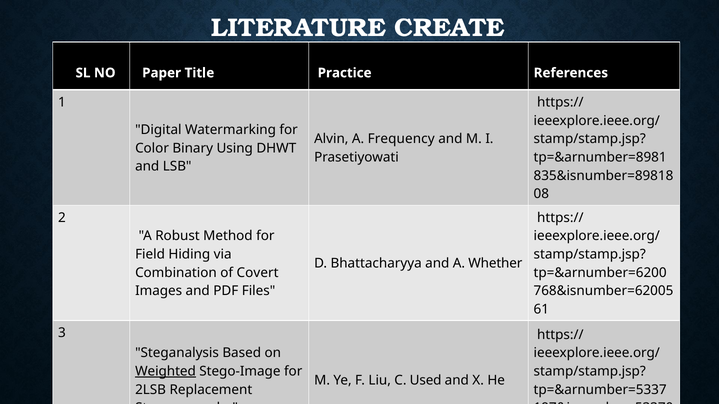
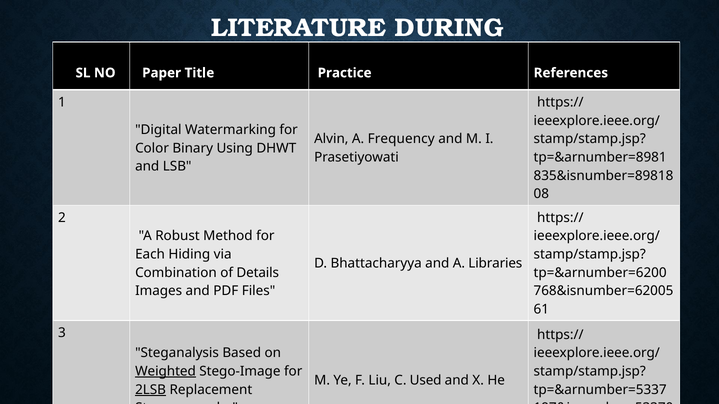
CREATE: CREATE -> DURING (449, 28)
Field: Field -> Each (150, 255)
Whether: Whether -> Libraries (495, 264)
Covert: Covert -> Details (258, 273)
2LSB underline: none -> present (151, 390)
